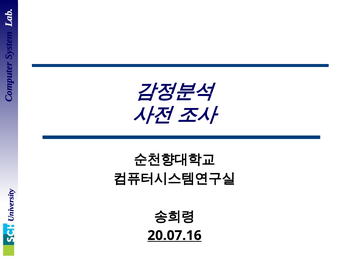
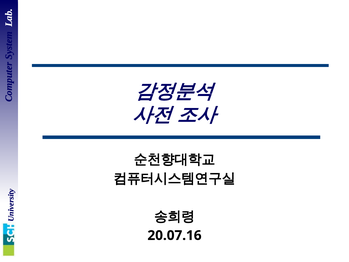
20.07.16 underline: present -> none (175, 235)
